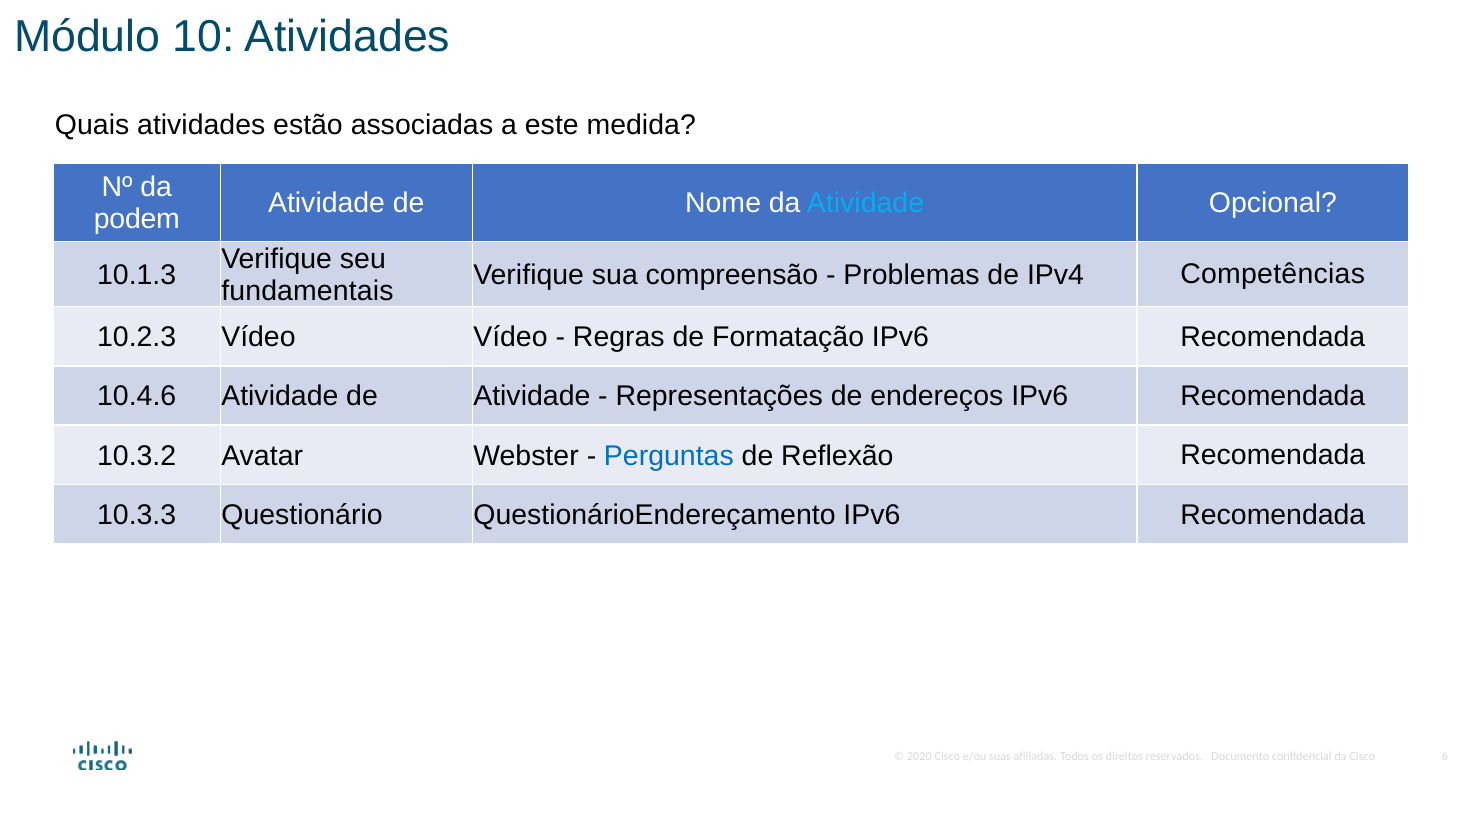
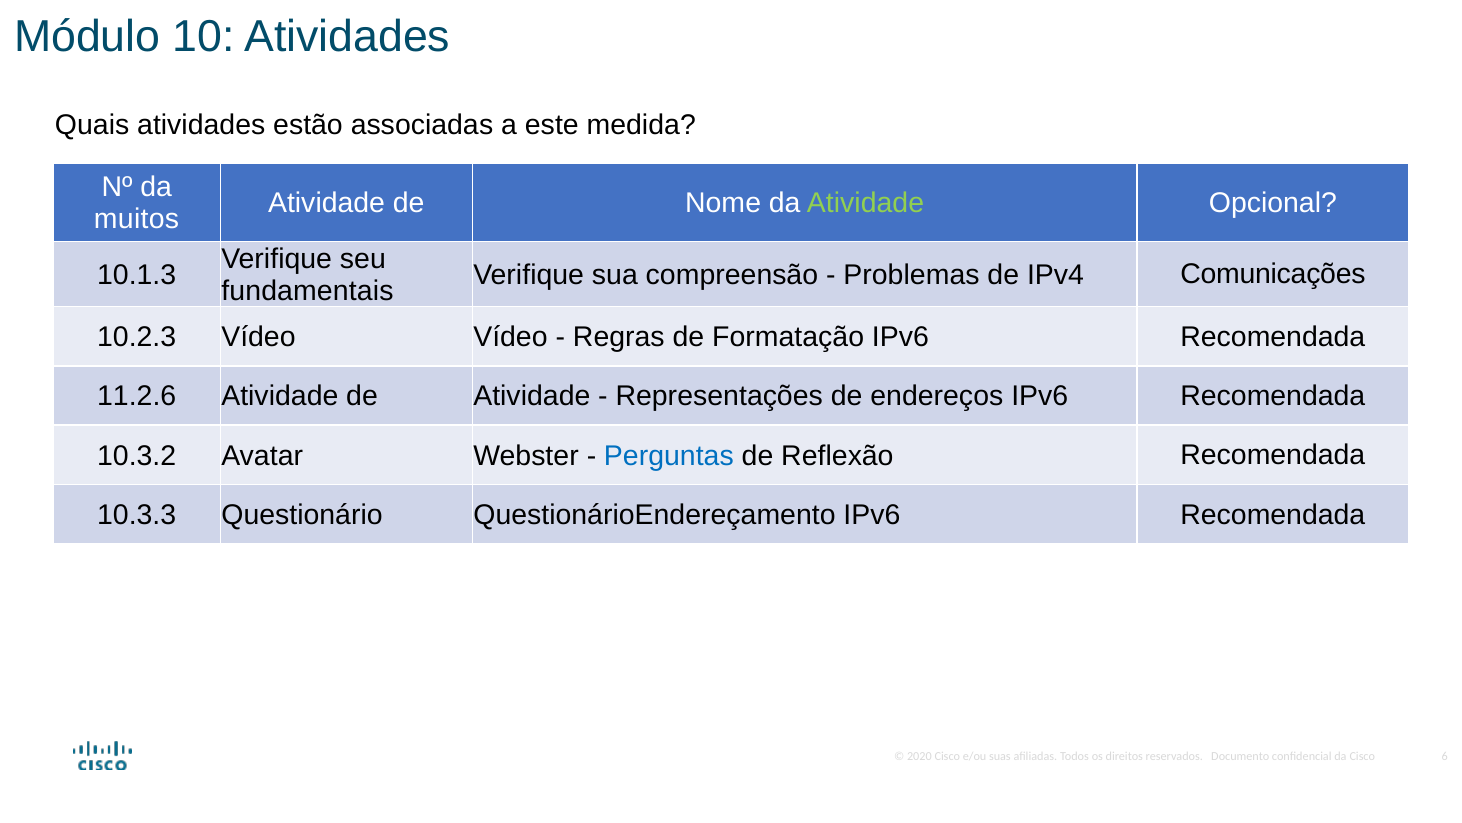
Atividade colour: light blue -> light green (866, 203)
podem: podem -> muitos (137, 219)
Competências: Competências -> Comunicações (1273, 274)
10.4.6: 10.4.6 -> 11.2.6 (137, 396)
